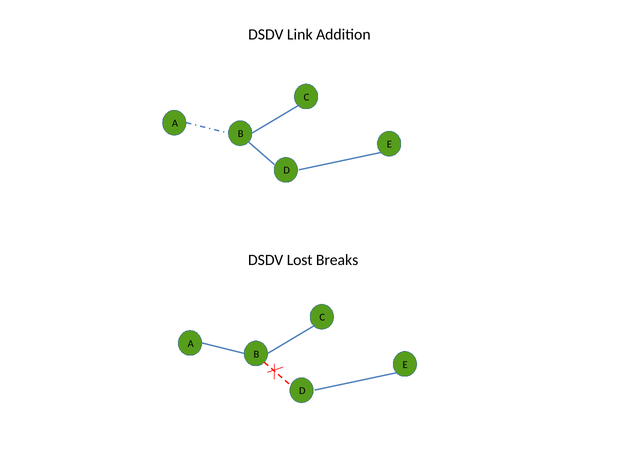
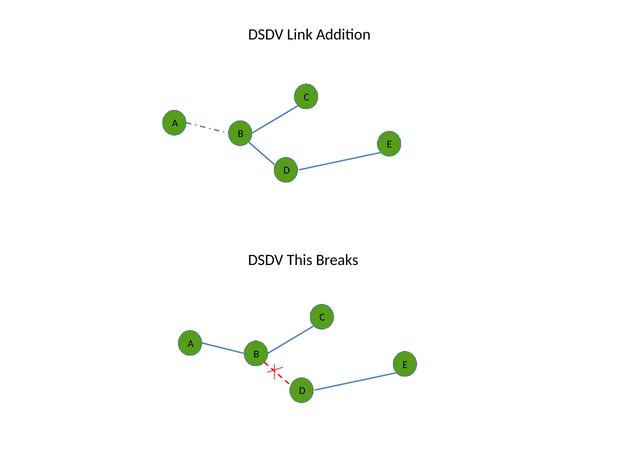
Lost: Lost -> This (300, 260)
